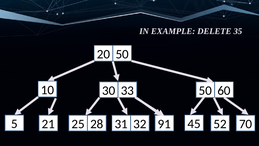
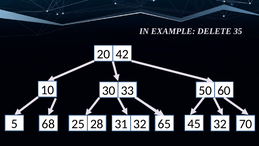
20 50: 50 -> 42 (122, 54)
21: 21 -> 68 (48, 124)
91: 91 -> 65 (164, 124)
32 52: 52 -> 32 (220, 124)
